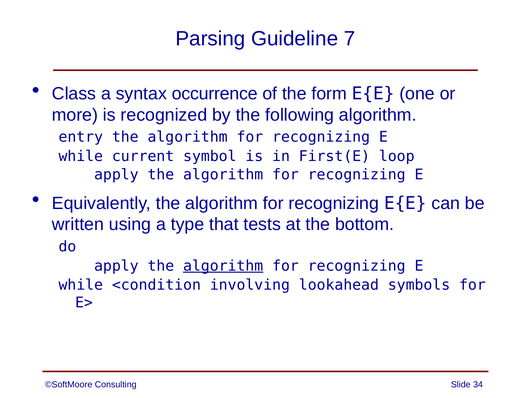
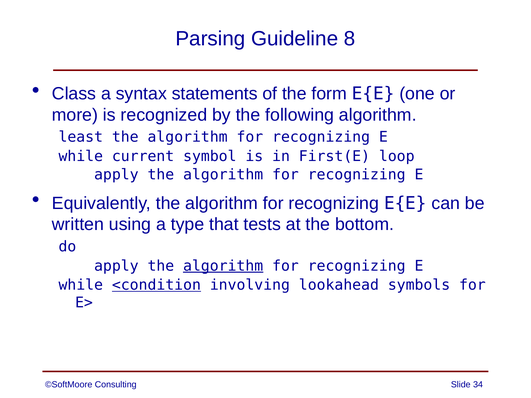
7: 7 -> 8 (350, 39)
occurrence: occurrence -> statements (215, 94)
entry: entry -> least (81, 137)
<condition underline: none -> present (156, 285)
